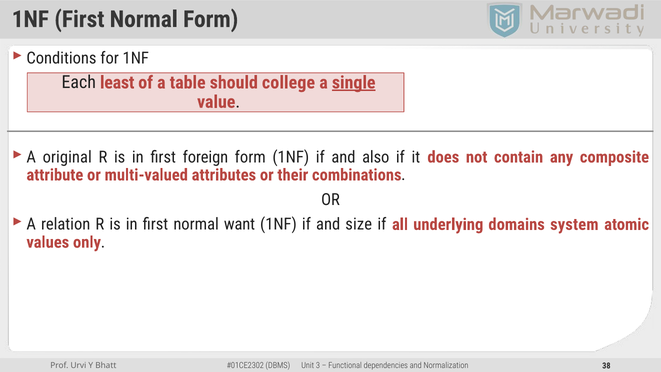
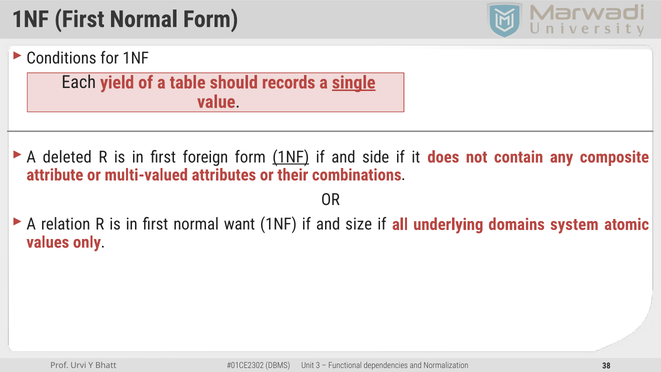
least: least -> yield (117, 83)
college: college -> records (289, 83)
original: original -> deleted (67, 157)
1NF underline: none -> present (291, 157)
also: also -> side (376, 157)
